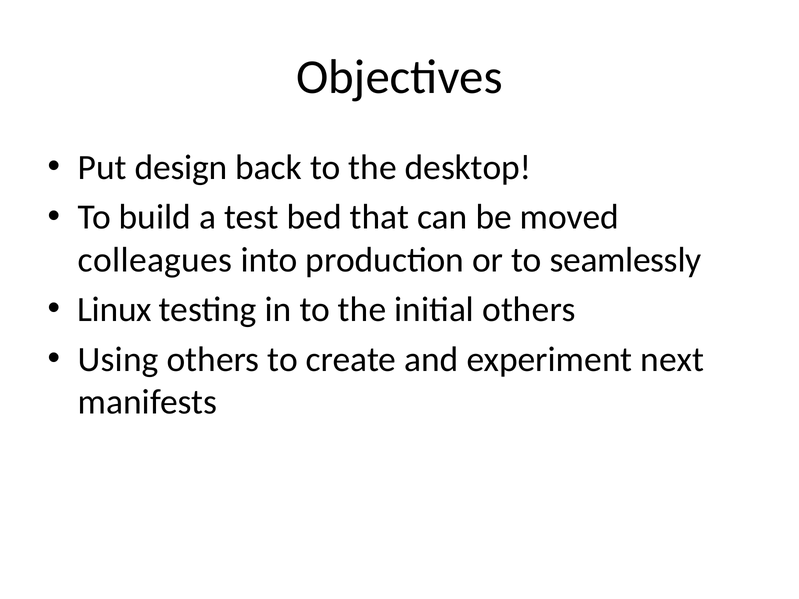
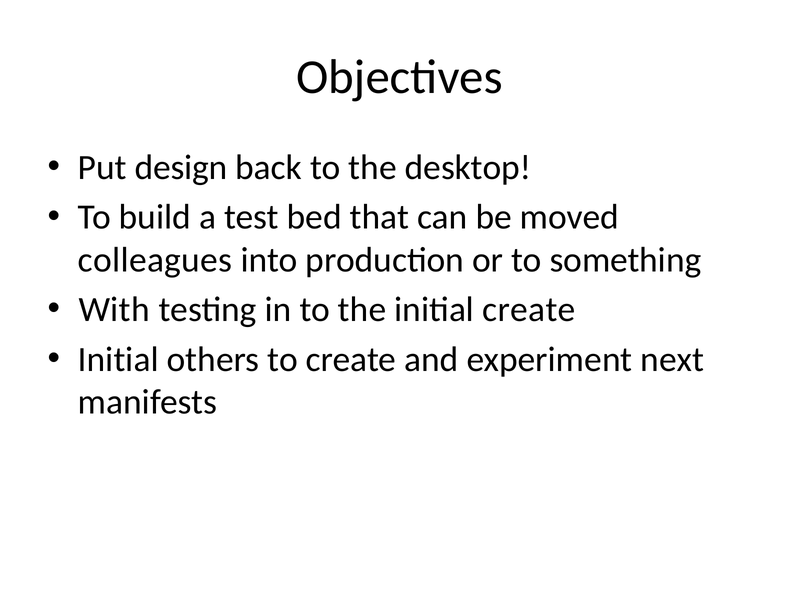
seamlessly: seamlessly -> something (625, 260)
Linux: Linux -> With (114, 310)
initial others: others -> create (529, 310)
Using: Using -> Initial (118, 359)
